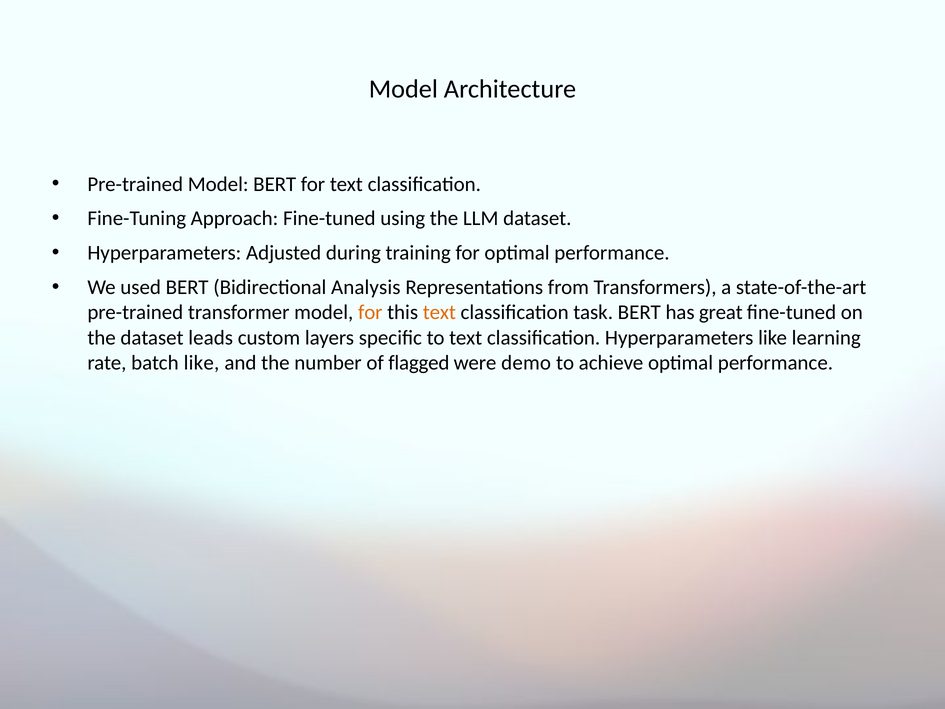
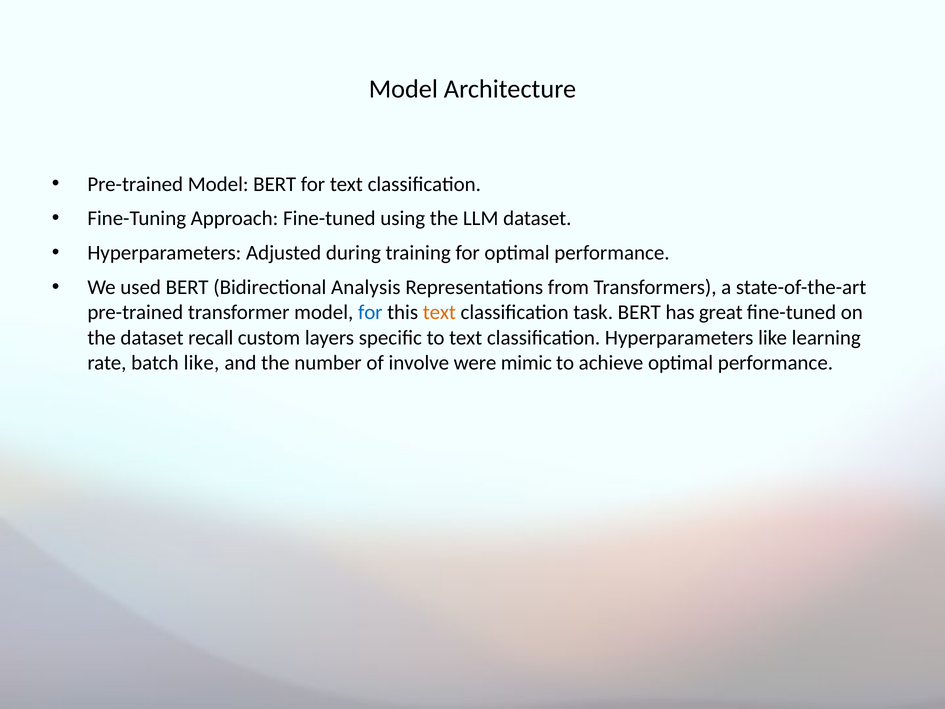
for colour: orange -> blue (370, 312)
leads: leads -> recall (211, 338)
flagged: flagged -> involve (419, 363)
demo: demo -> mimic (526, 363)
